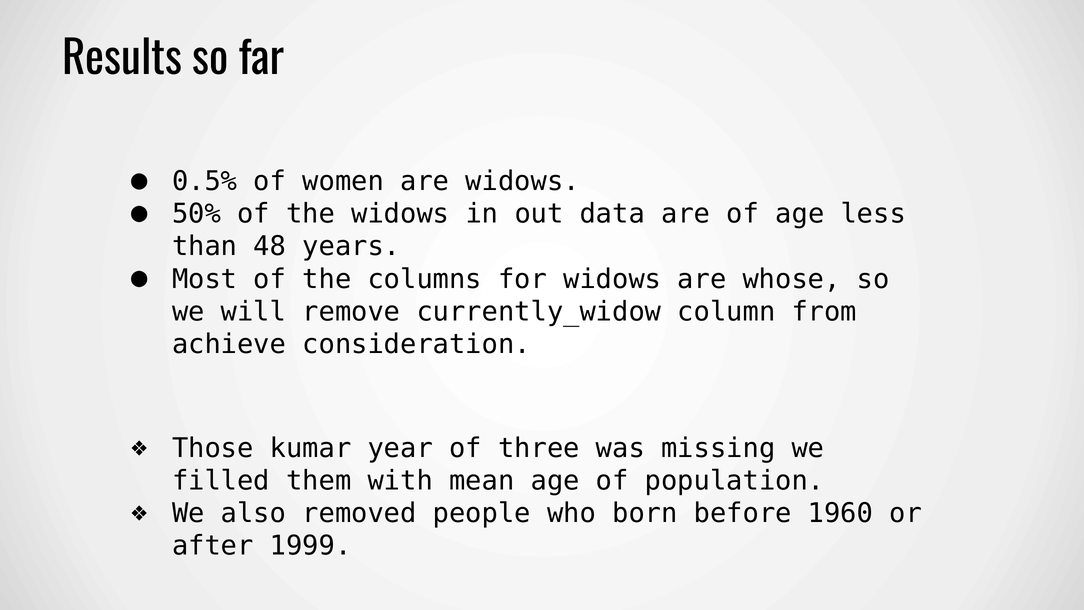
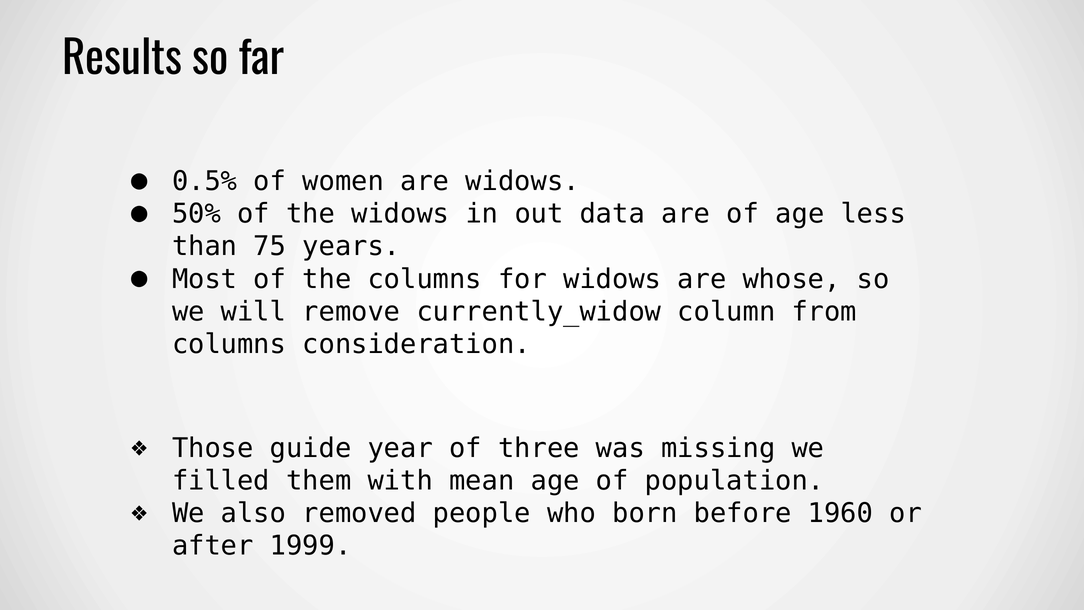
48: 48 -> 75 (270, 246)
achieve: achieve -> columns (229, 344)
kumar: kumar -> guide (311, 448)
